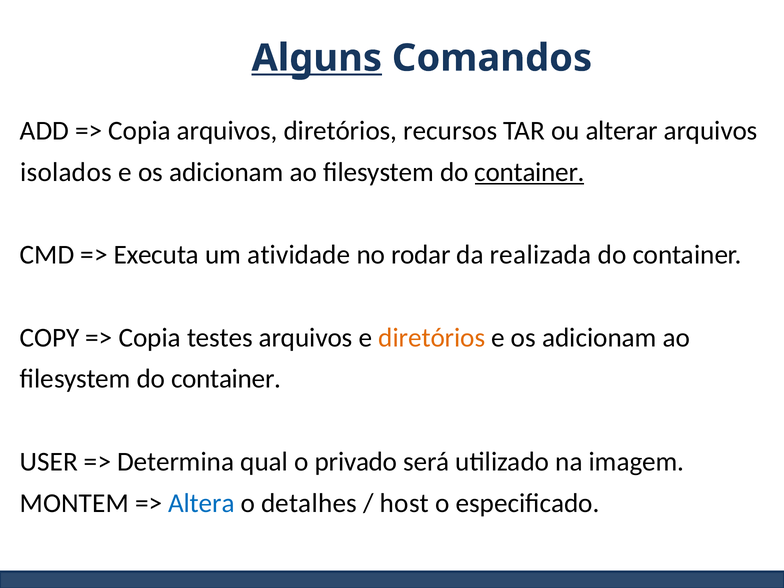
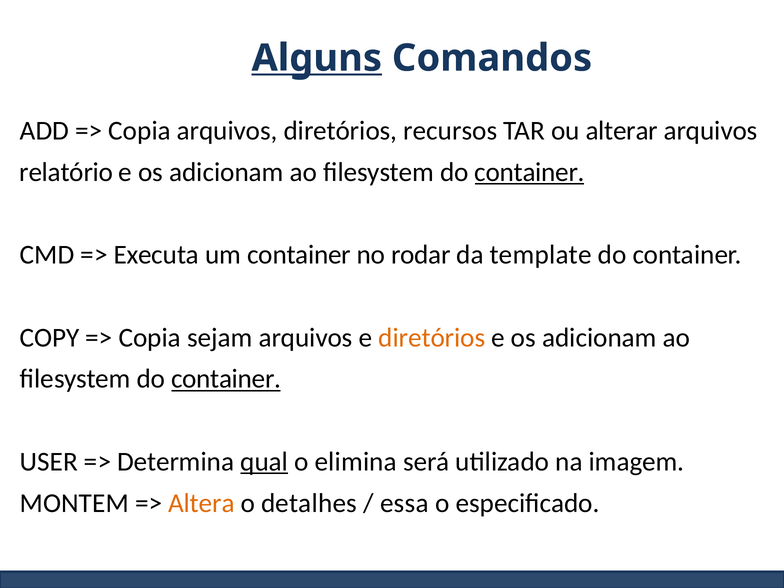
isolados: isolados -> relatório (66, 172)
um atividade: atividade -> container (299, 255)
realizada: realizada -> template (541, 255)
testes: testes -> sejam (220, 338)
container underline: none -> present (226, 379)
qual underline: none -> present (264, 462)
privado: privado -> elimina (356, 462)
Altera colour: blue -> orange (201, 503)
host: host -> essa (404, 503)
